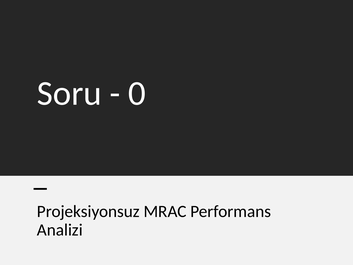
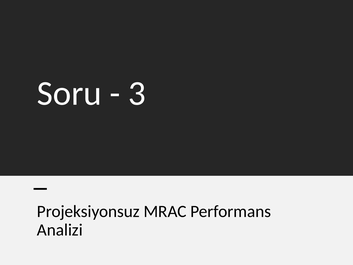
0: 0 -> 3 (137, 93)
